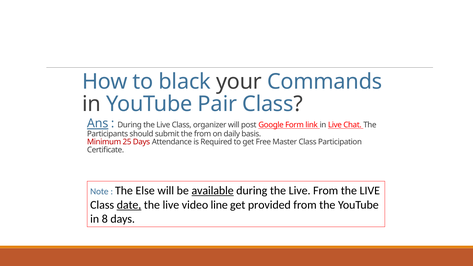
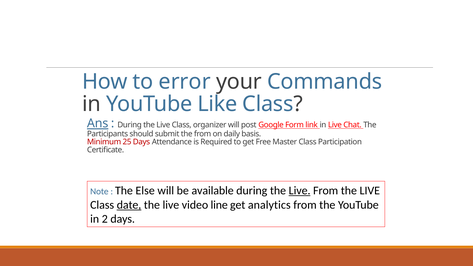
black: black -> error (185, 82)
Pair: Pair -> Like (217, 104)
available underline: present -> none (213, 191)
Live underline: none -> present (300, 191)
provided: provided -> analytics (269, 205)
8: 8 -> 2 (105, 219)
